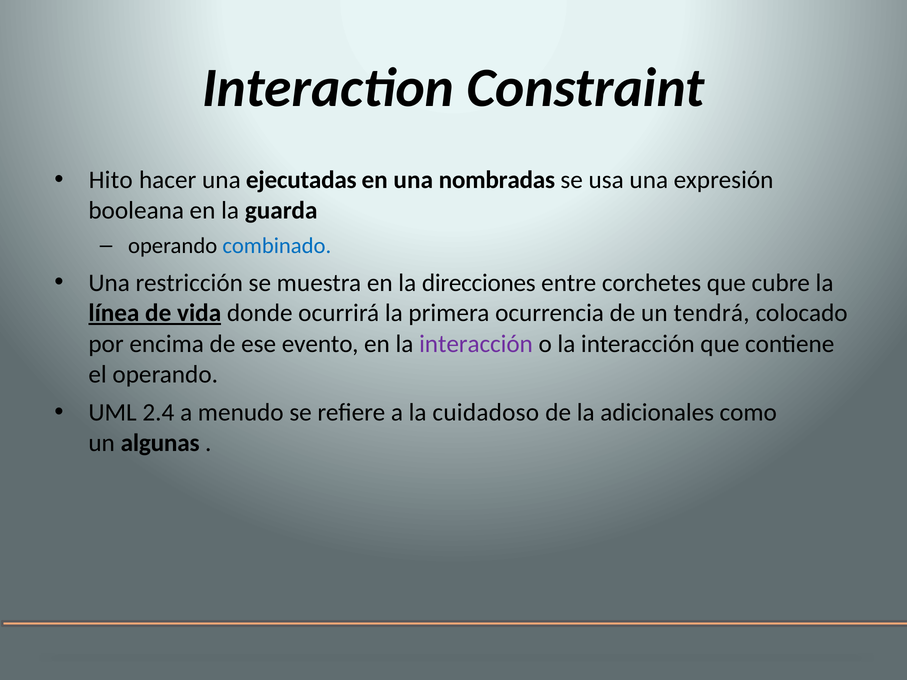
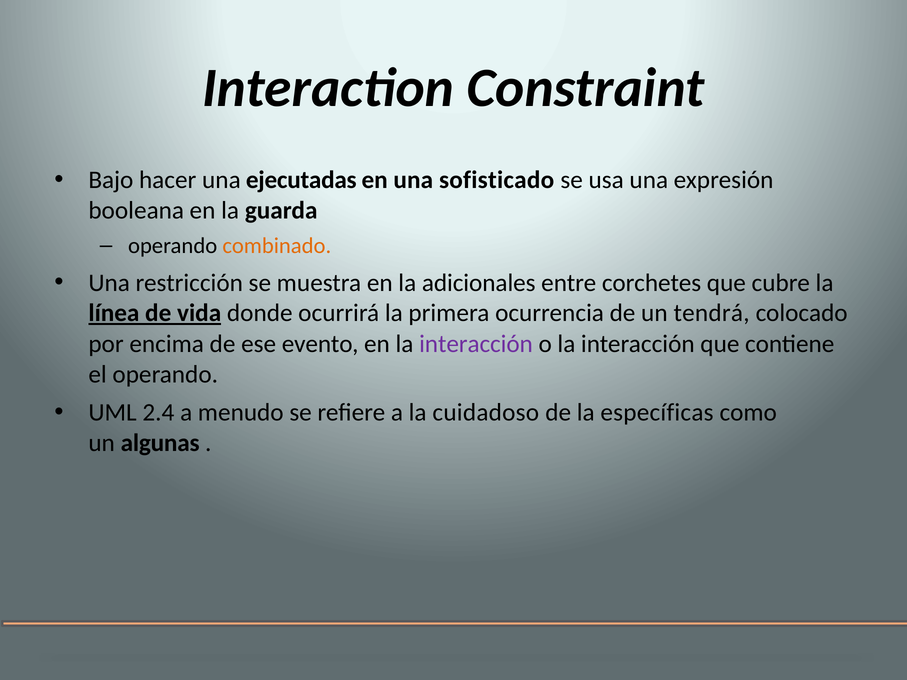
Hito: Hito -> Bajo (111, 180)
nombradas: nombradas -> sofisticado (497, 180)
combinado colour: blue -> orange (277, 246)
direcciones: direcciones -> adicionales (479, 283)
adicionales: adicionales -> específicas (657, 413)
